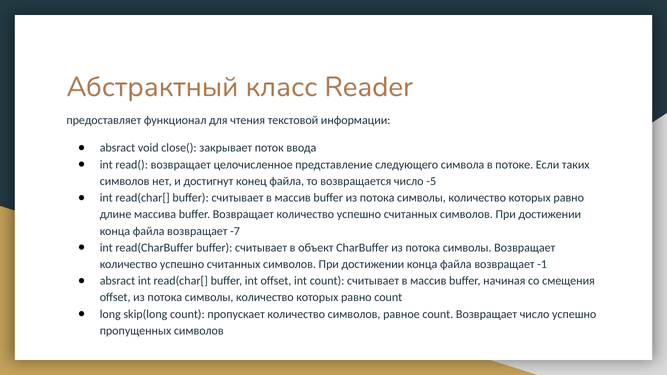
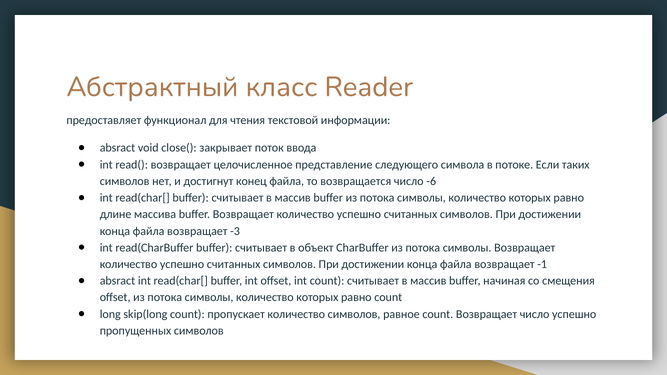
-5: -5 -> -6 (431, 181)
-7: -7 -> -3 (235, 231)
